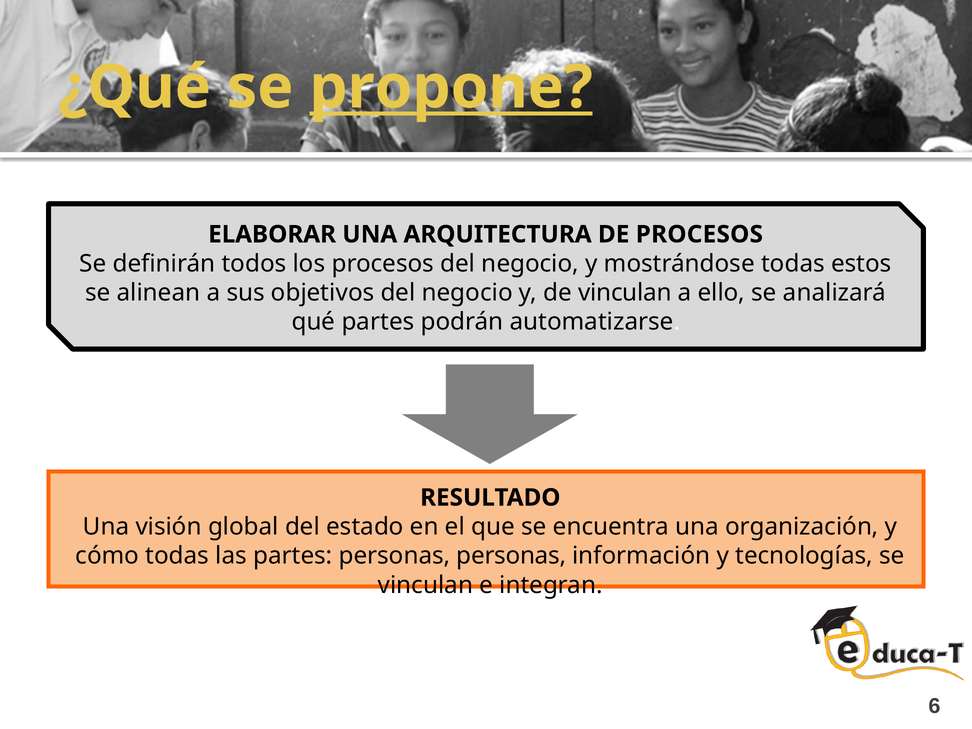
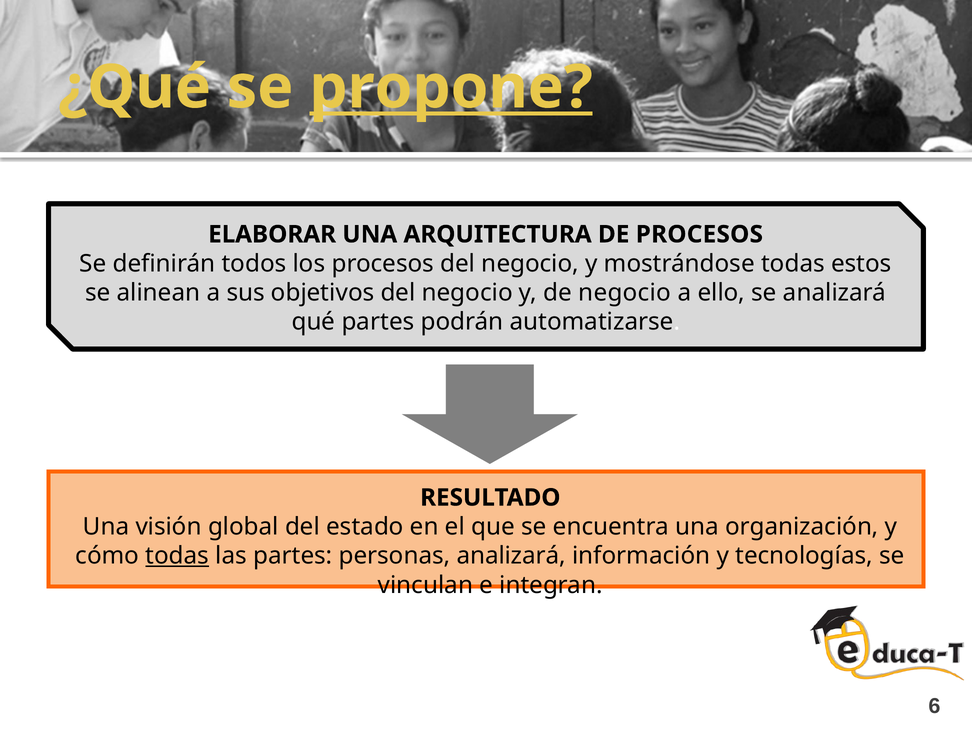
de vinculan: vinculan -> negocio (625, 293)
todas underline: none -> present (177, 556)
personas personas: personas -> analizará (511, 556)
